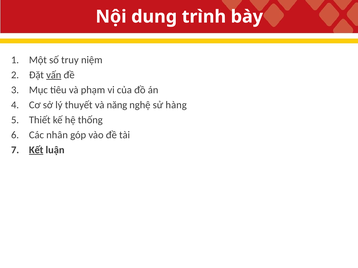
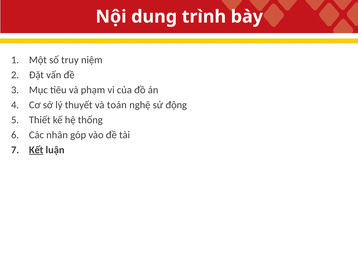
vấn underline: present -> none (54, 75)
năng: năng -> toán (117, 105)
hàng: hàng -> động (176, 105)
